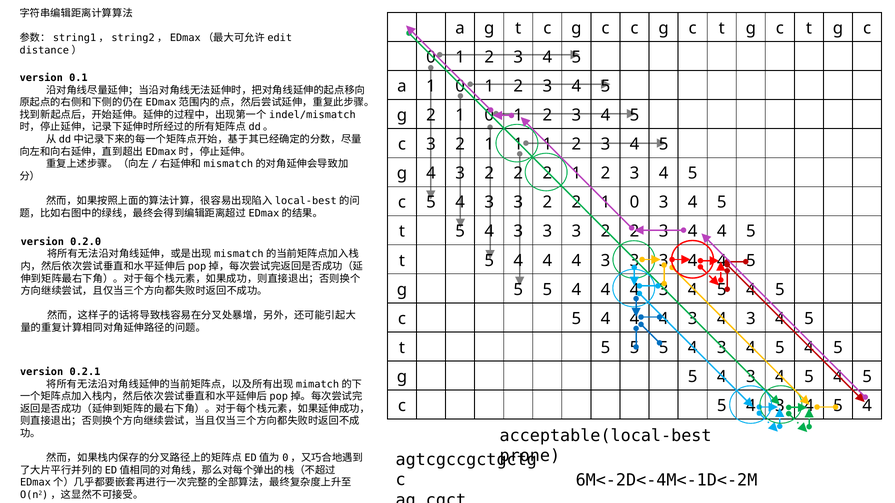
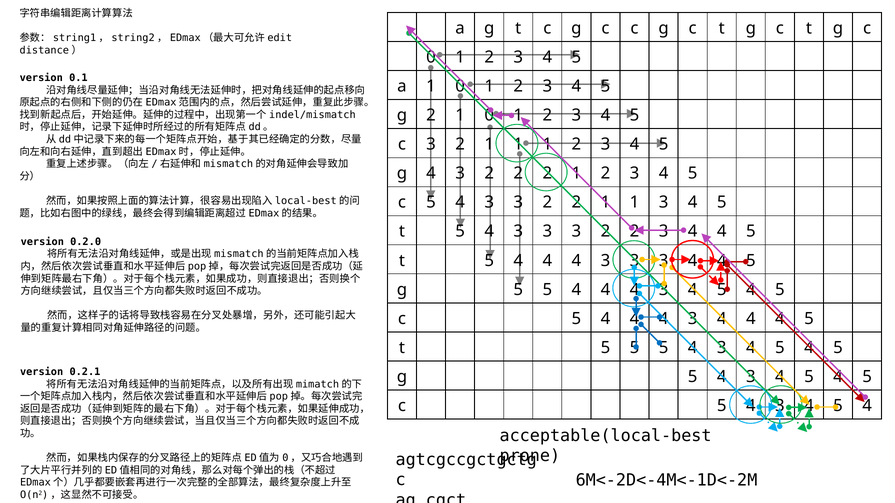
2 2 1 0: 0 -> 1 (635, 203)
3: 3 -> 4 (751, 319)
